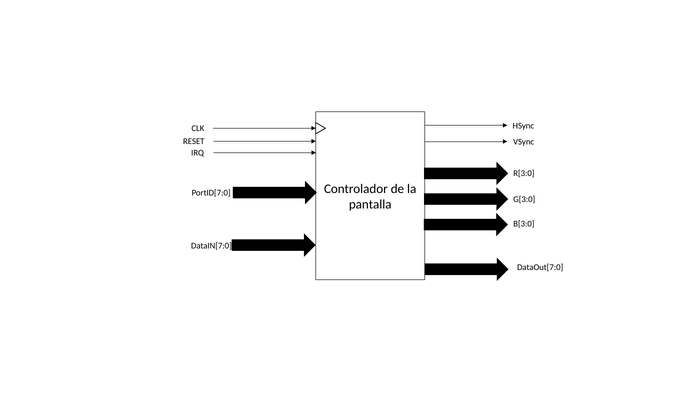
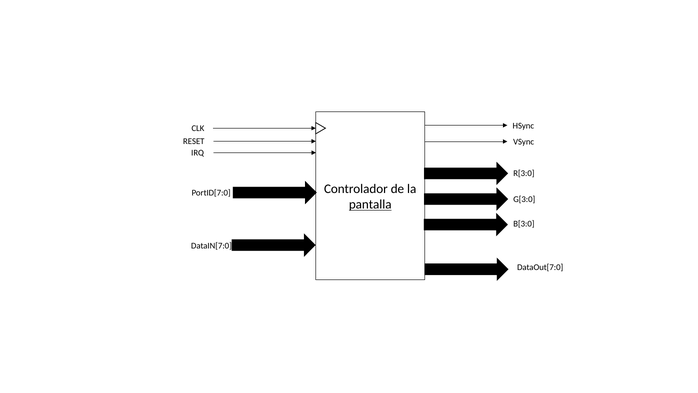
pantalla underline: none -> present (370, 204)
